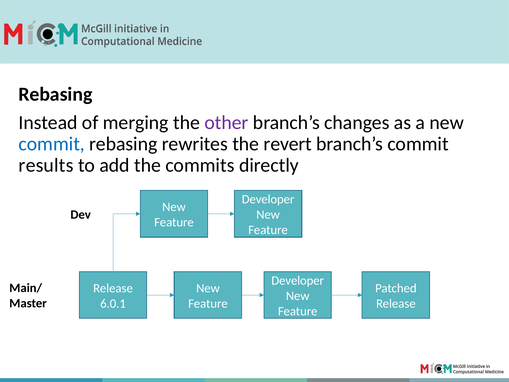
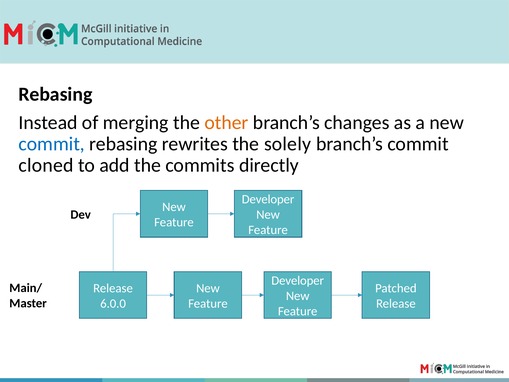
other colour: purple -> orange (226, 123)
revert: revert -> solely (288, 144)
results: results -> cloned (46, 165)
6.0.1: 6.0.1 -> 6.0.0 (113, 303)
